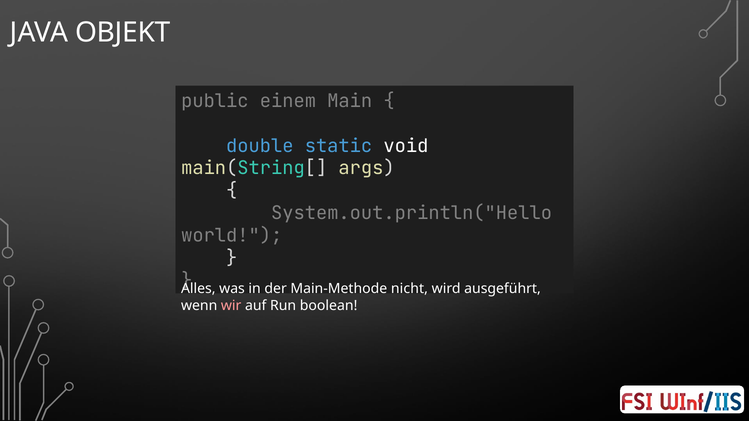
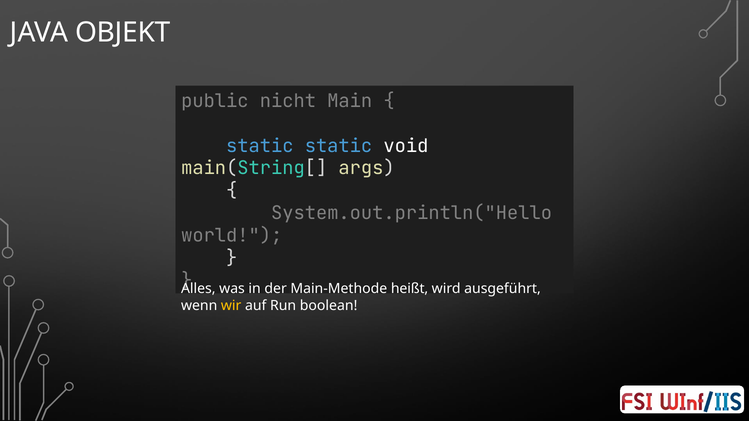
einem: einem -> nicht (288, 101)
double: double -> static (260, 146)
nicht: nicht -> heißt (410, 289)
wir colour: pink -> yellow (231, 306)
